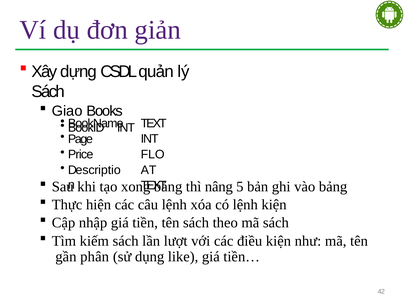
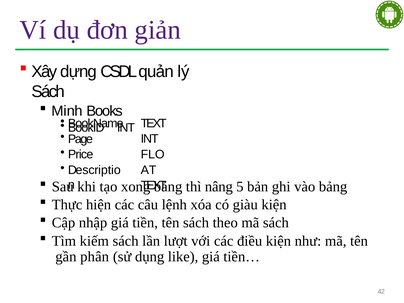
Giao: Giao -> Minh (67, 111)
có lệnh: lệnh -> giàu (245, 205)
